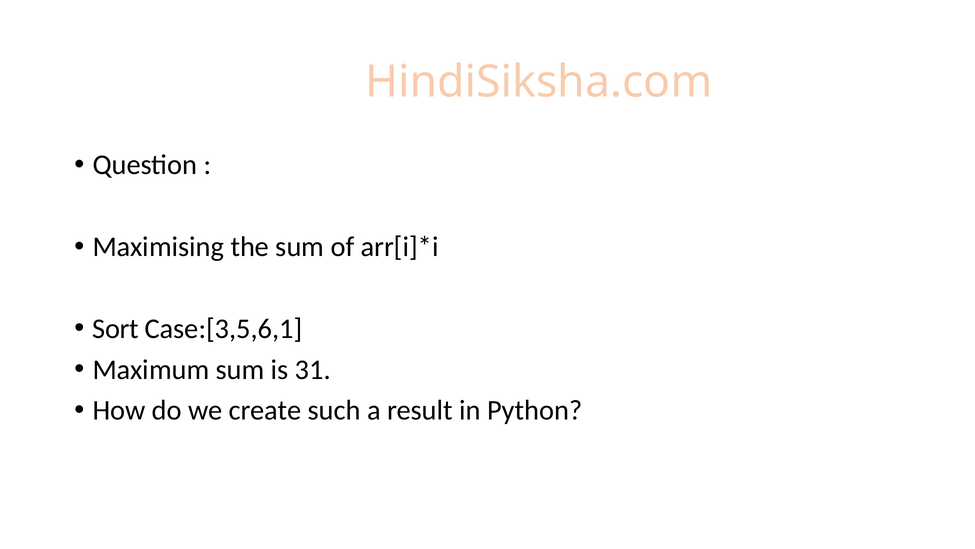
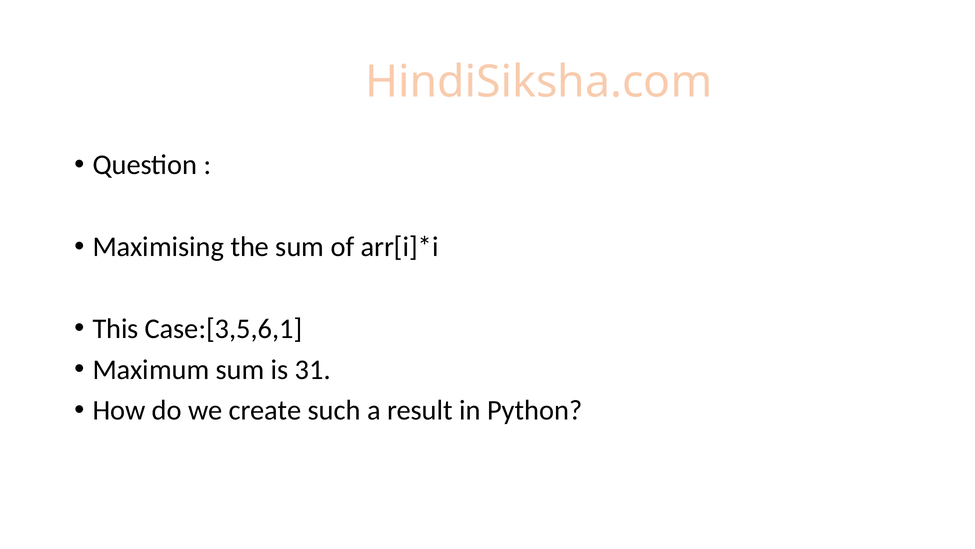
Sort: Sort -> This (116, 328)
